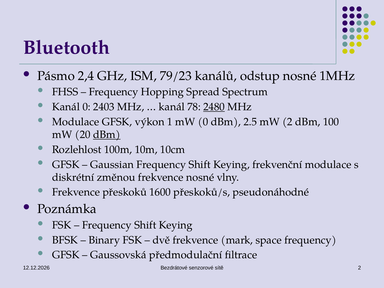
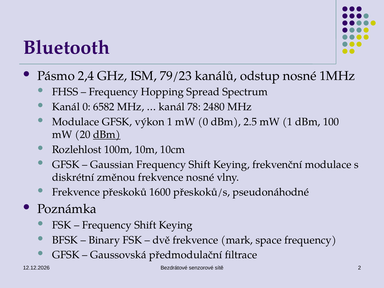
2403: 2403 -> 6582 (104, 107)
2480 underline: present -> none (214, 107)
mW 2: 2 -> 1 (287, 122)
